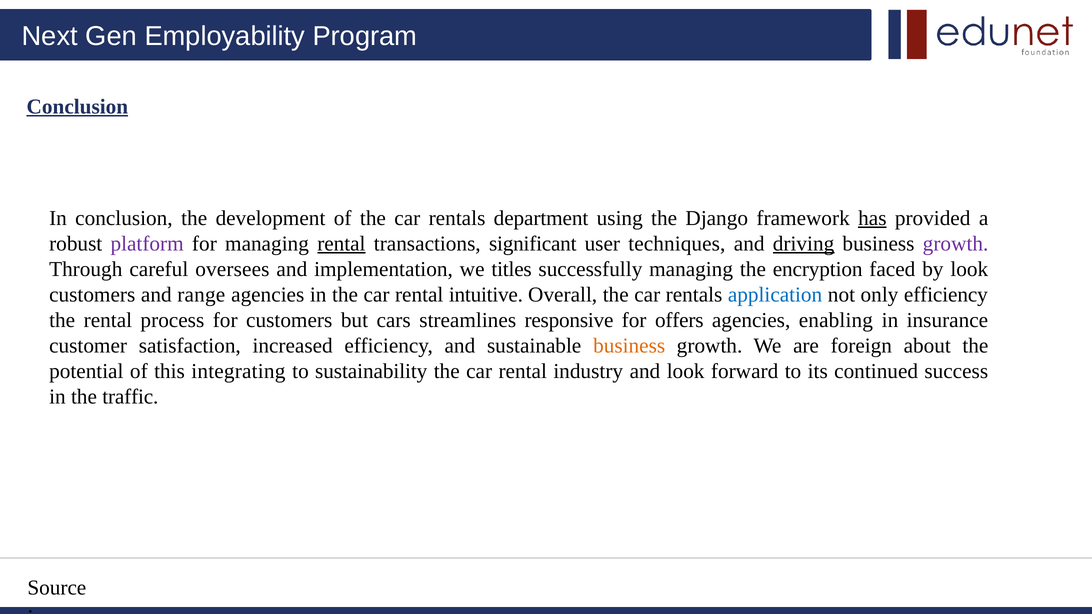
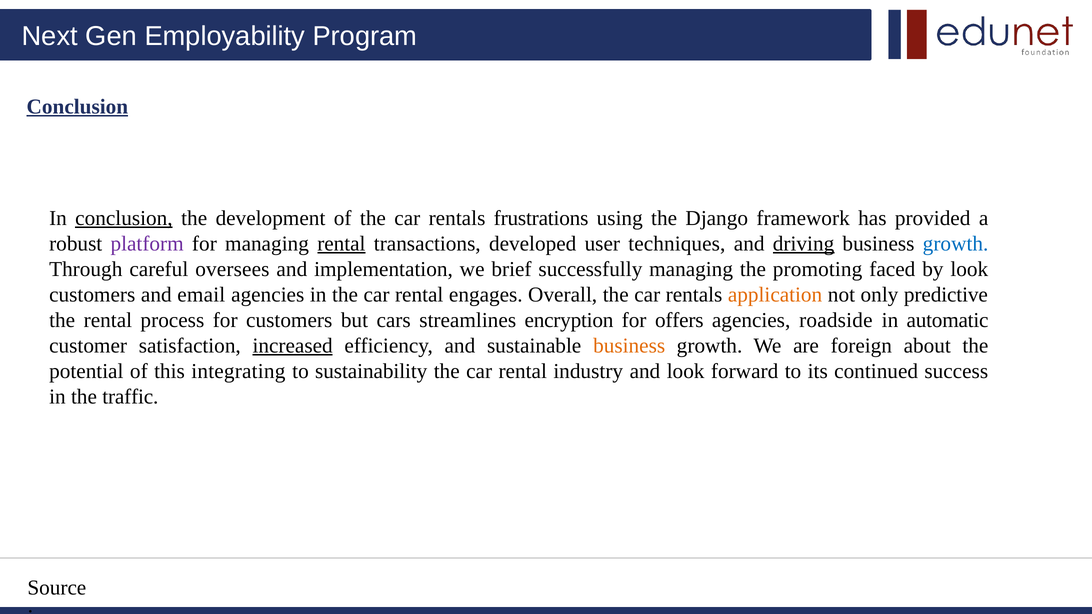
conclusion underline: none -> present (124, 218)
department: department -> frustrations (541, 218)
has underline: present -> none (872, 218)
significant: significant -> developed (533, 244)
growth colour: purple -> blue (956, 244)
titles: titles -> brief (512, 269)
encryption: encryption -> promoting (818, 269)
range: range -> email (201, 295)
intuitive: intuitive -> engages (486, 295)
application colour: blue -> orange (775, 295)
only efficiency: efficiency -> predictive (946, 295)
responsive: responsive -> encryption (569, 320)
enabling: enabling -> roadside (836, 320)
insurance: insurance -> automatic (948, 320)
increased underline: none -> present (293, 346)
